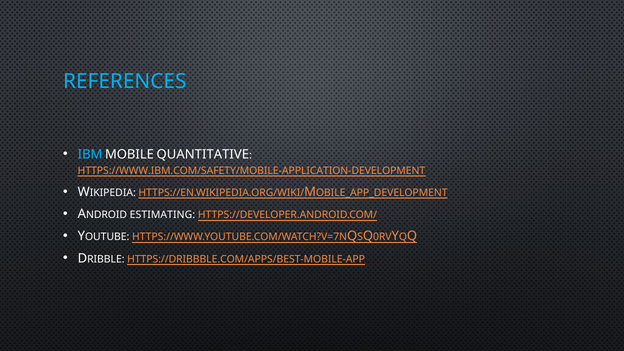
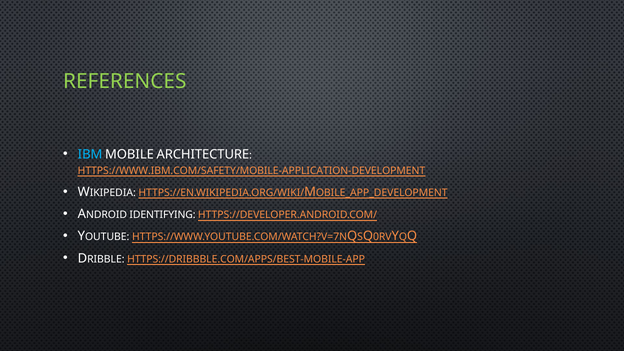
REFERENCES colour: light blue -> light green (125, 81)
QUANTITATIVE: QUANTITATIVE -> ARCHITECTURE (203, 154)
ESTIMATING: ESTIMATING -> IDENTIFYING (163, 215)
